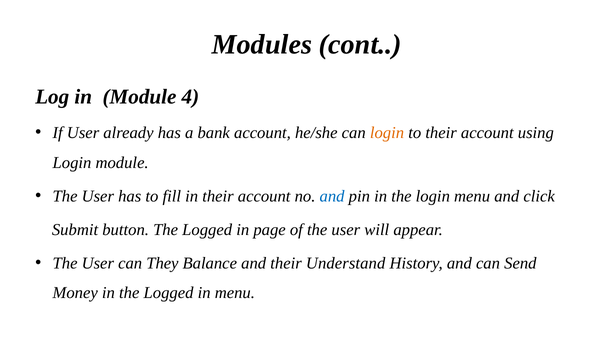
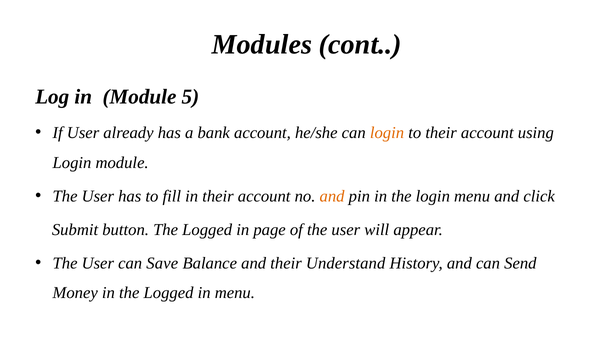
4: 4 -> 5 (190, 97)
and colour: blue -> orange (332, 196)
They: They -> Save (162, 263)
